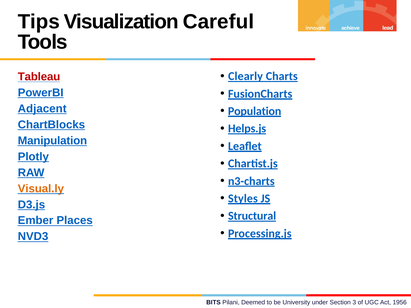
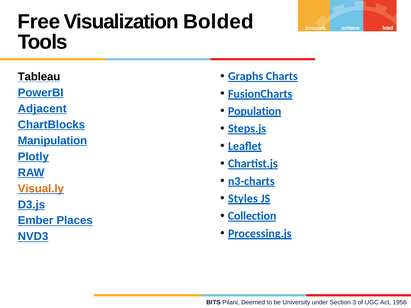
Tips: Tips -> Free (39, 22)
Careful: Careful -> Bolded (218, 22)
Clearly: Clearly -> Graphs (246, 76)
Tableau colour: red -> black (39, 77)
Helps.js: Helps.js -> Steps.js (247, 129)
Structural: Structural -> Collection (252, 216)
